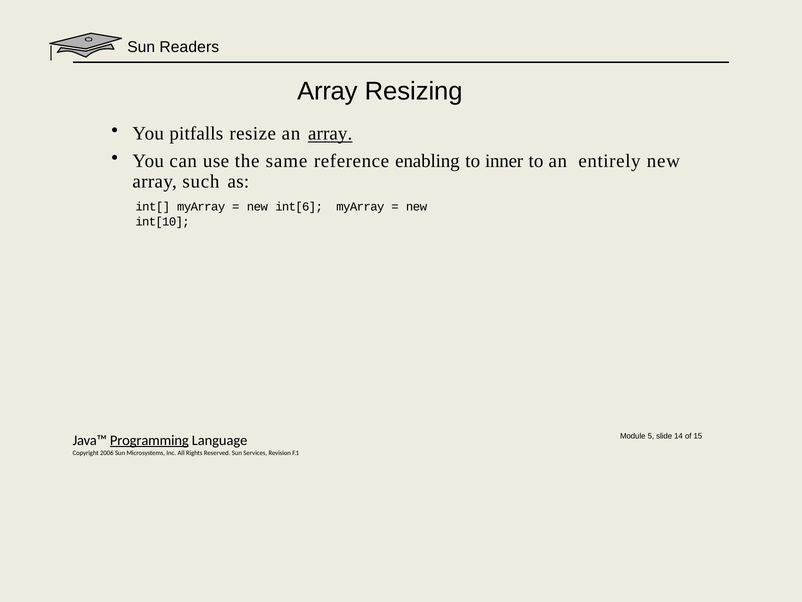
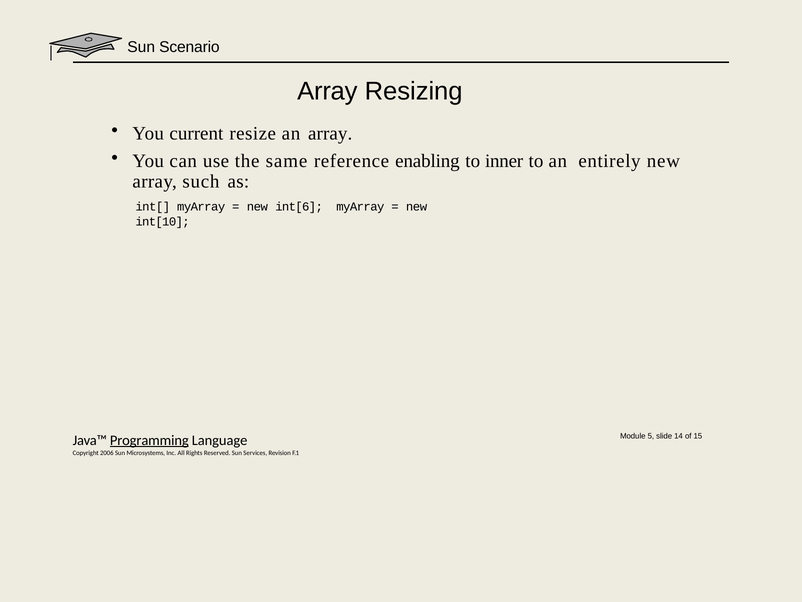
Readers: Readers -> Scenario (189, 47)
pitfalls: pitfalls -> current (196, 134)
array underline: present -> none (330, 134)
